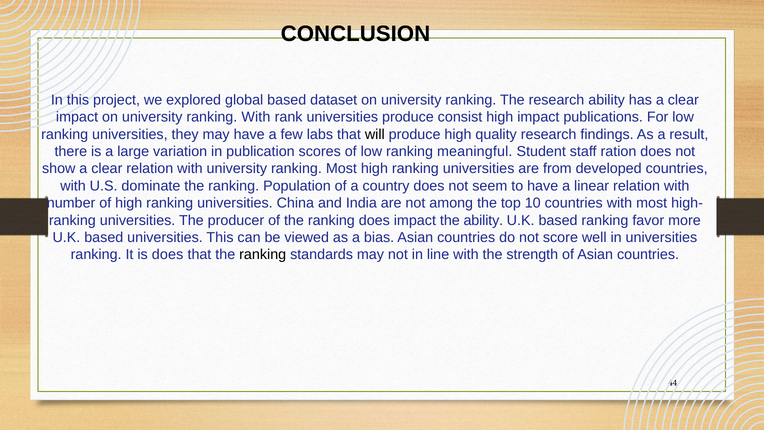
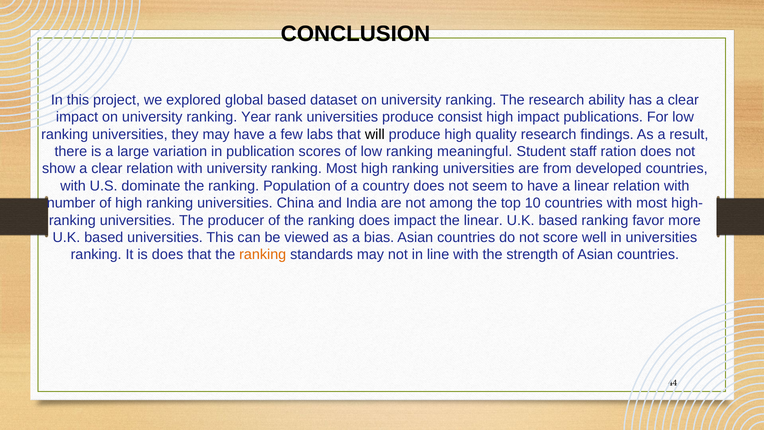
ranking With: With -> Year (256, 117)
the ability: ability -> linear (483, 220)
ranking colour: black -> orange (263, 255)
